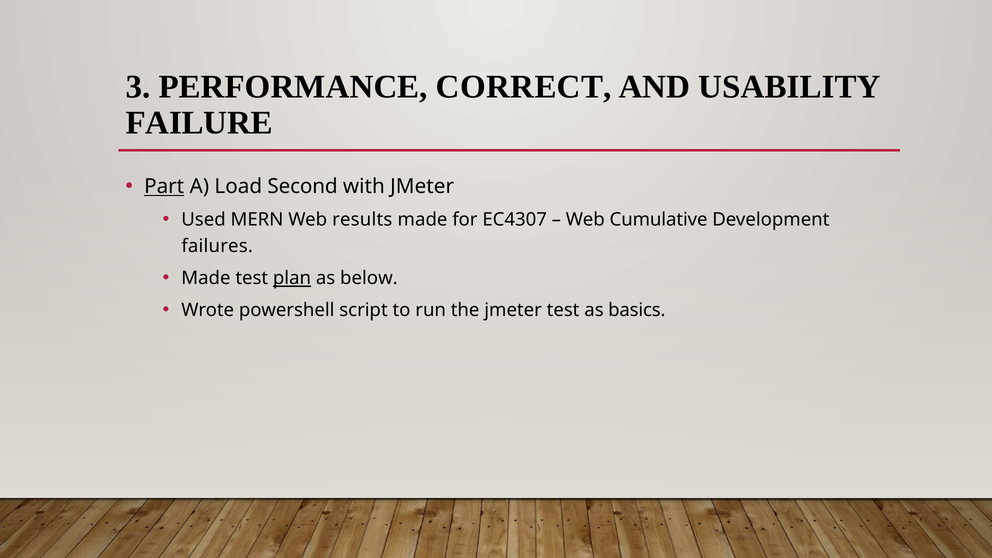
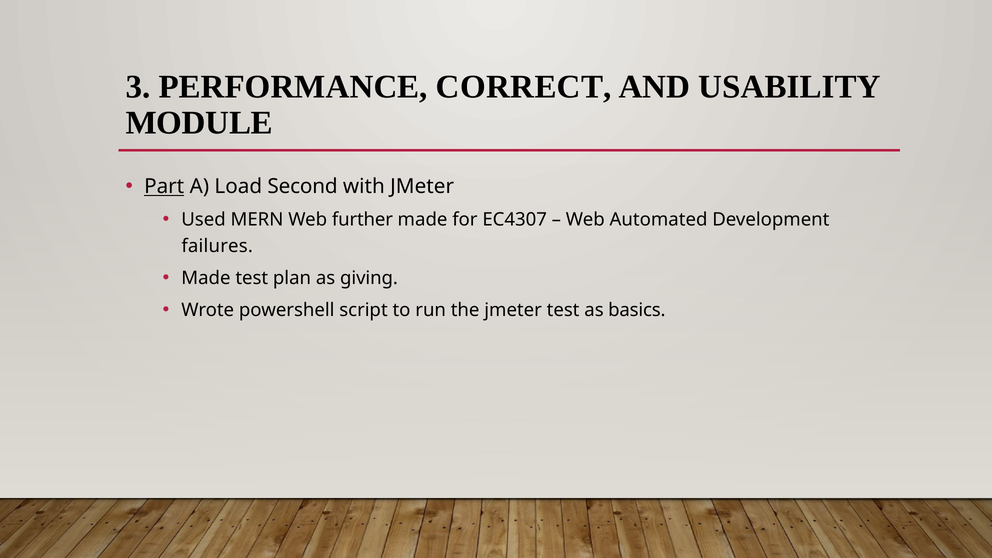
FAILURE: FAILURE -> MODULE (199, 123)
results: results -> further (362, 220)
Cumulative: Cumulative -> Automated (659, 220)
plan underline: present -> none (292, 278)
below: below -> giving (369, 278)
